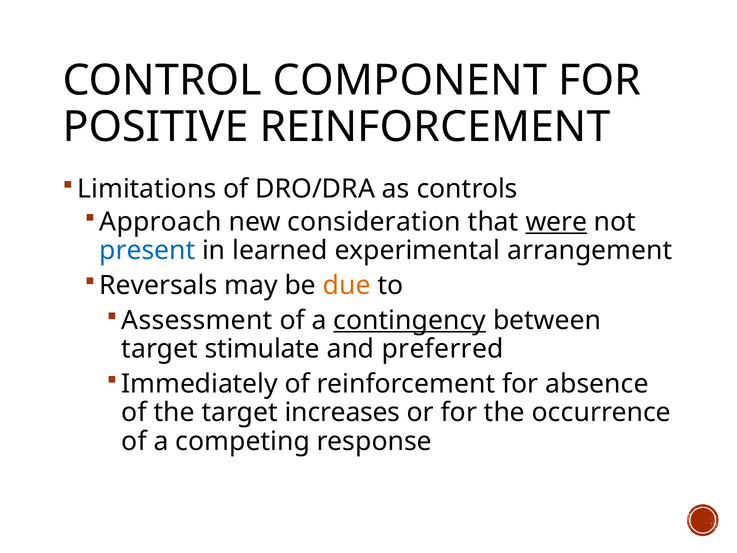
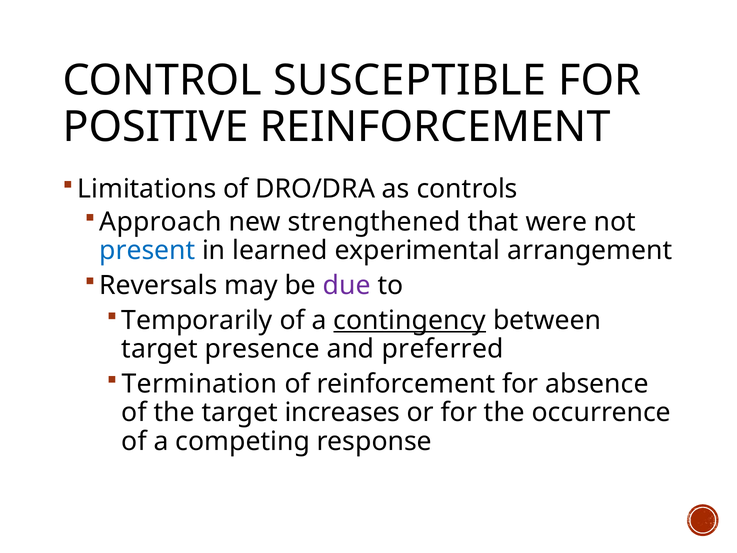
COMPONENT: COMPONENT -> SUSCEPTIBLE (410, 80)
consideration: consideration -> strengthened (374, 222)
were underline: present -> none (556, 222)
due colour: orange -> purple (347, 285)
Assessment: Assessment -> Temporarily (197, 320)
stimulate: stimulate -> presence (262, 349)
Immediately: Immediately -> Termination (199, 384)
